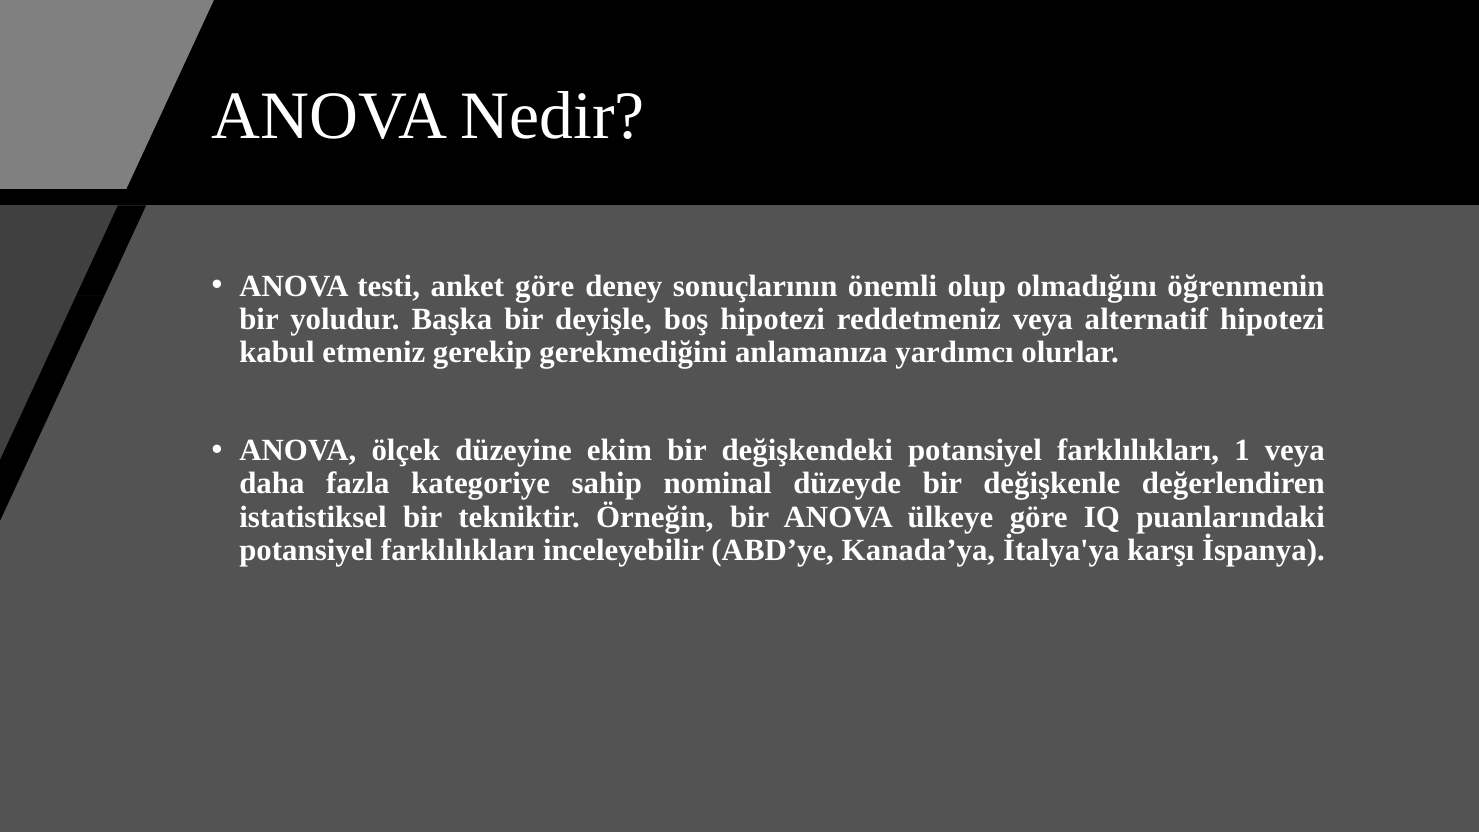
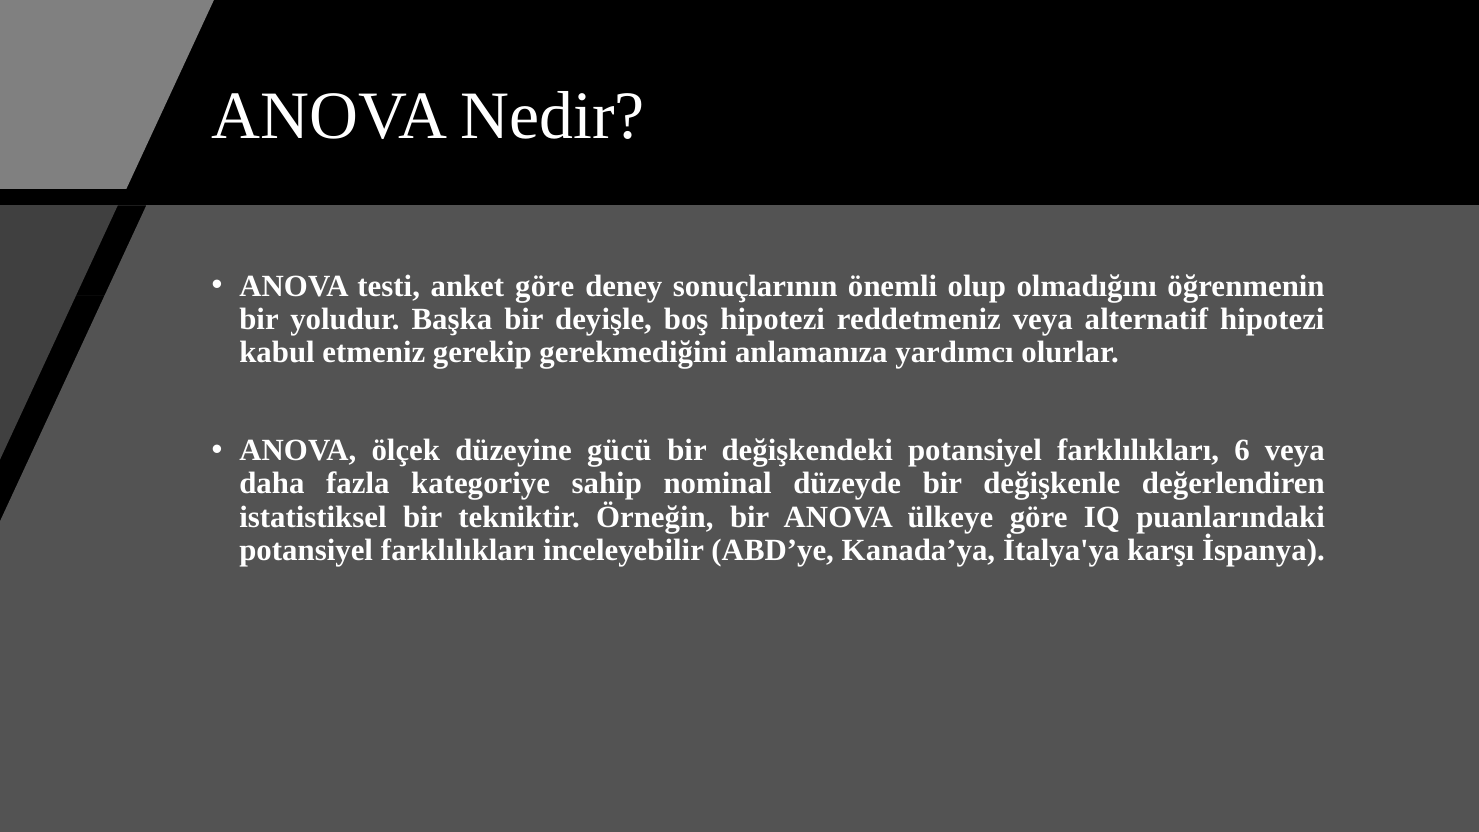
ekim: ekim -> gücü (619, 450)
1: 1 -> 6 (1242, 450)
